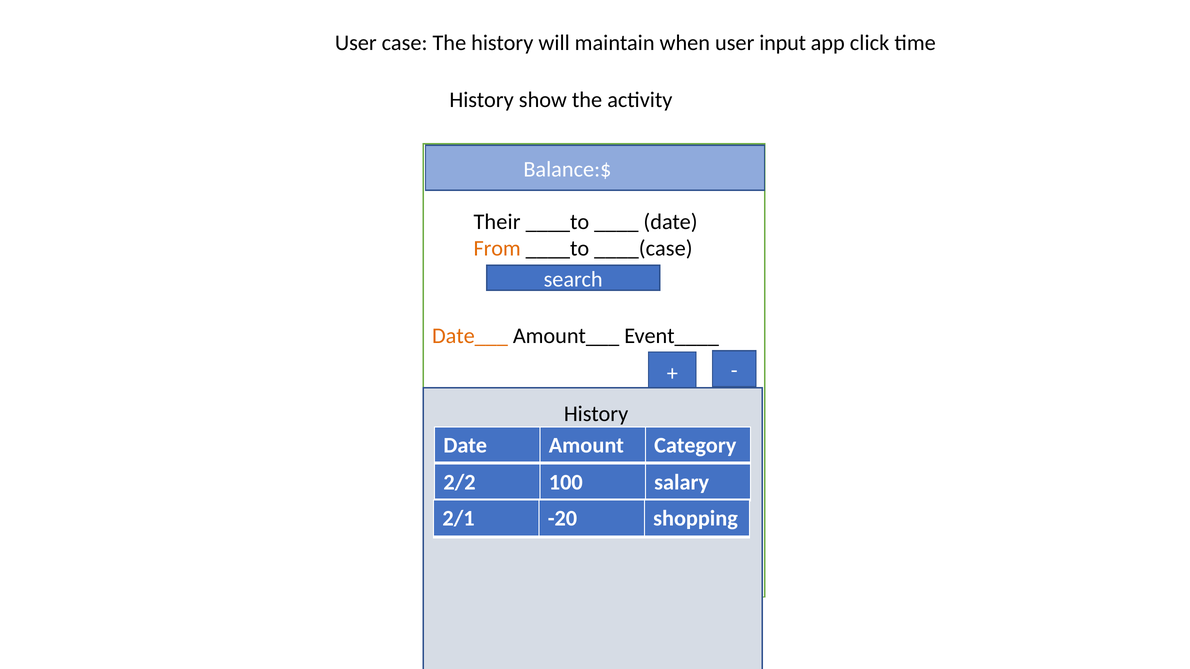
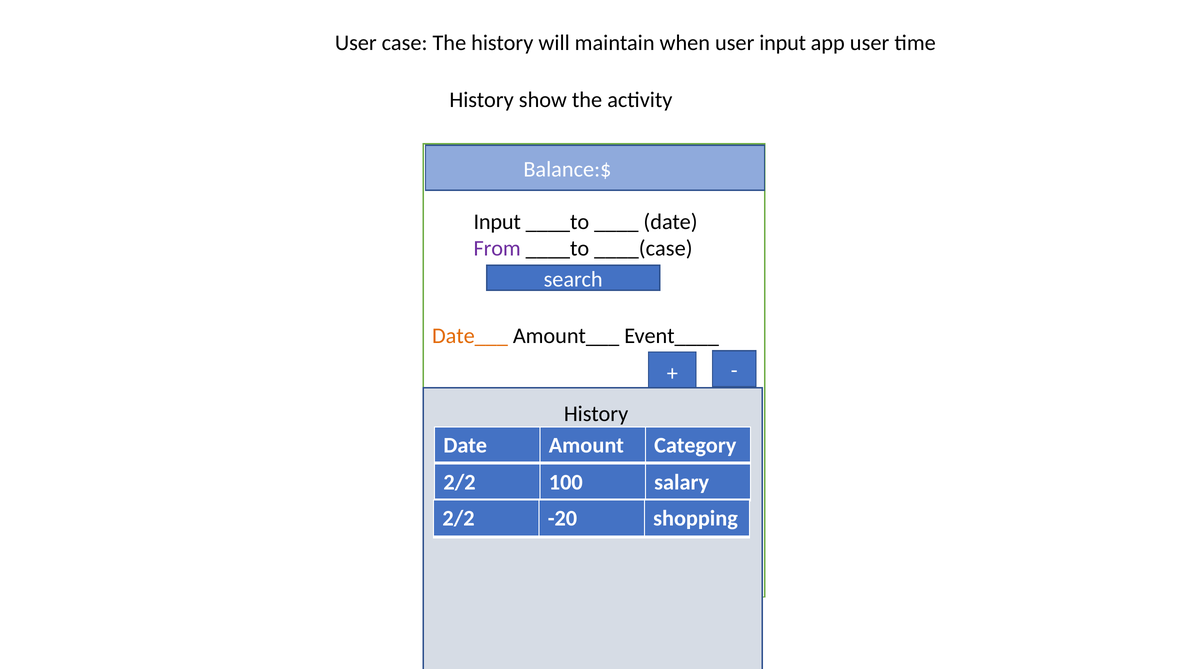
app click: click -> user (870, 43)
Their: Their -> Input (497, 222)
From colour: orange -> purple (497, 249)
2/1: 2/1 -> 2/2 (459, 519)
